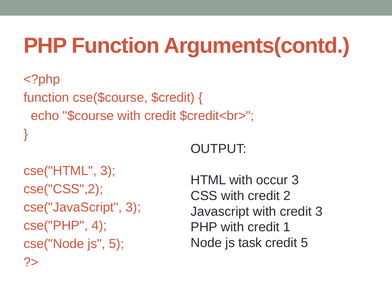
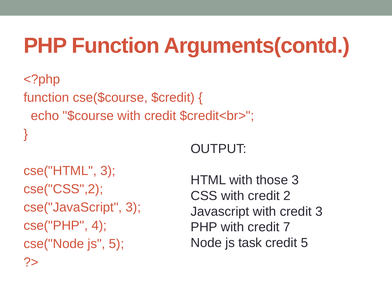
occur: occur -> those (272, 180)
1: 1 -> 7 (287, 227)
